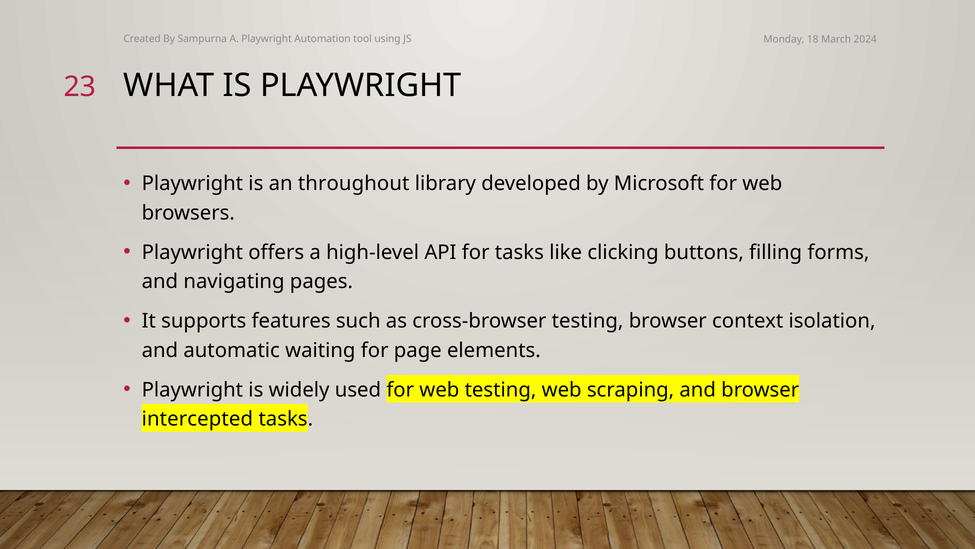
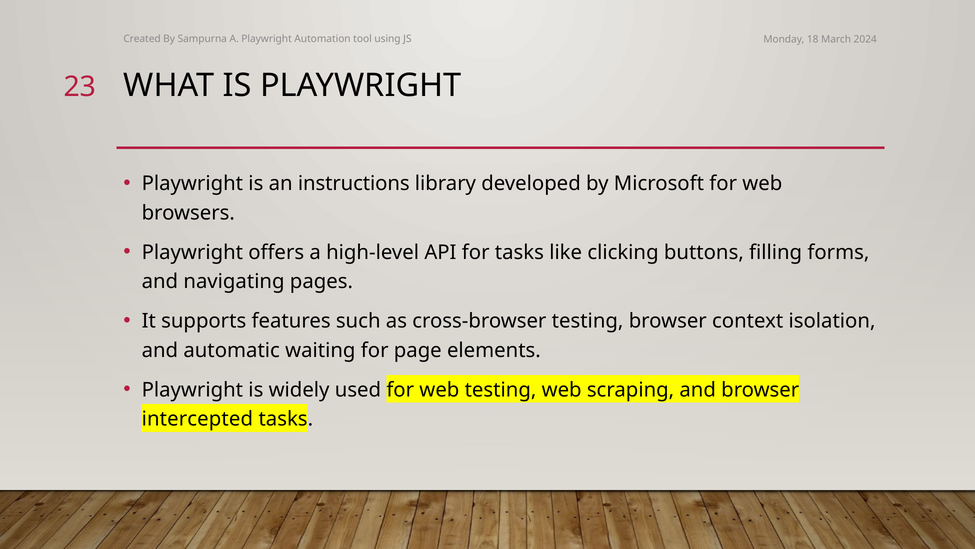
throughout: throughout -> instructions (354, 183)
